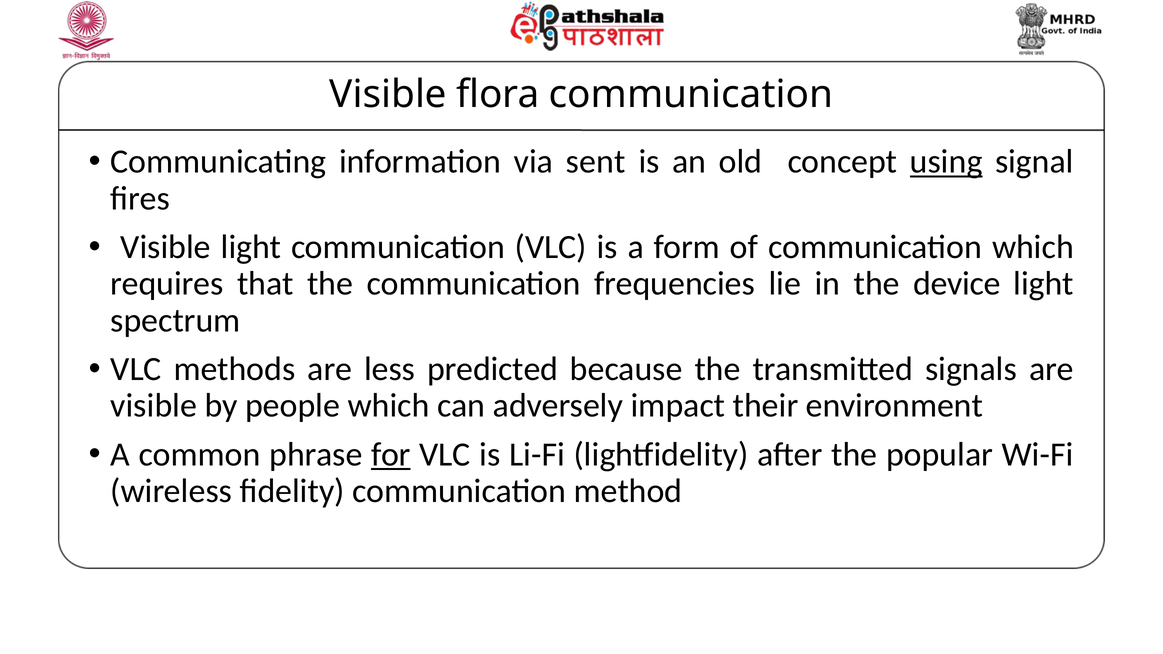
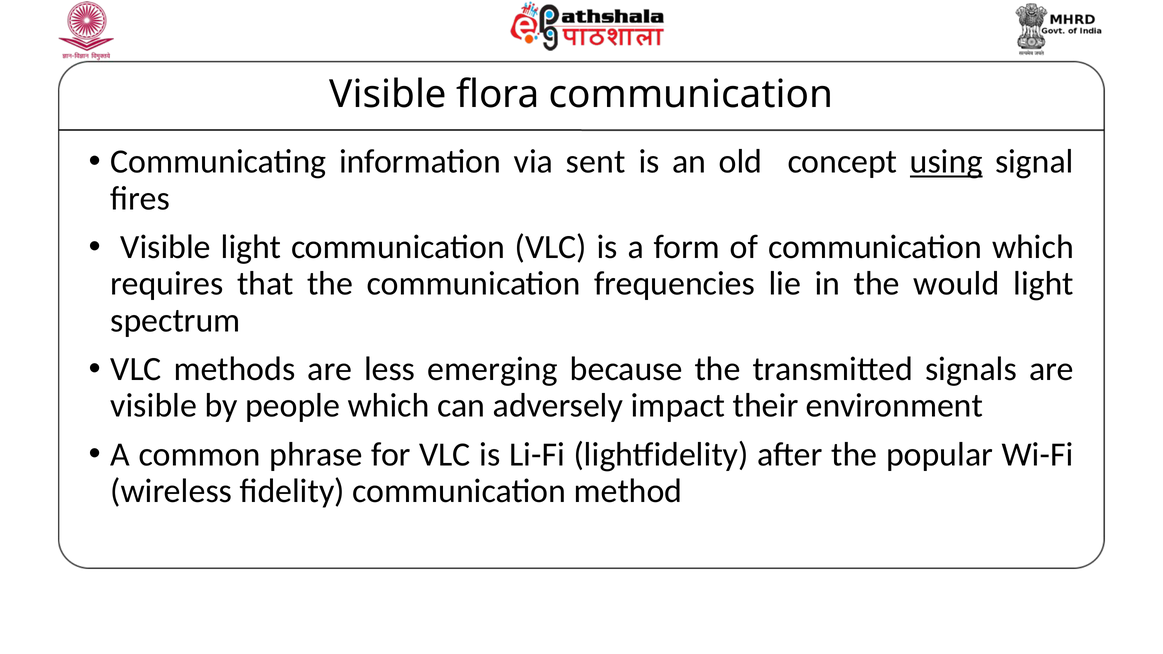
device: device -> would (957, 284)
predicted: predicted -> emerging (493, 369)
for underline: present -> none (391, 455)
